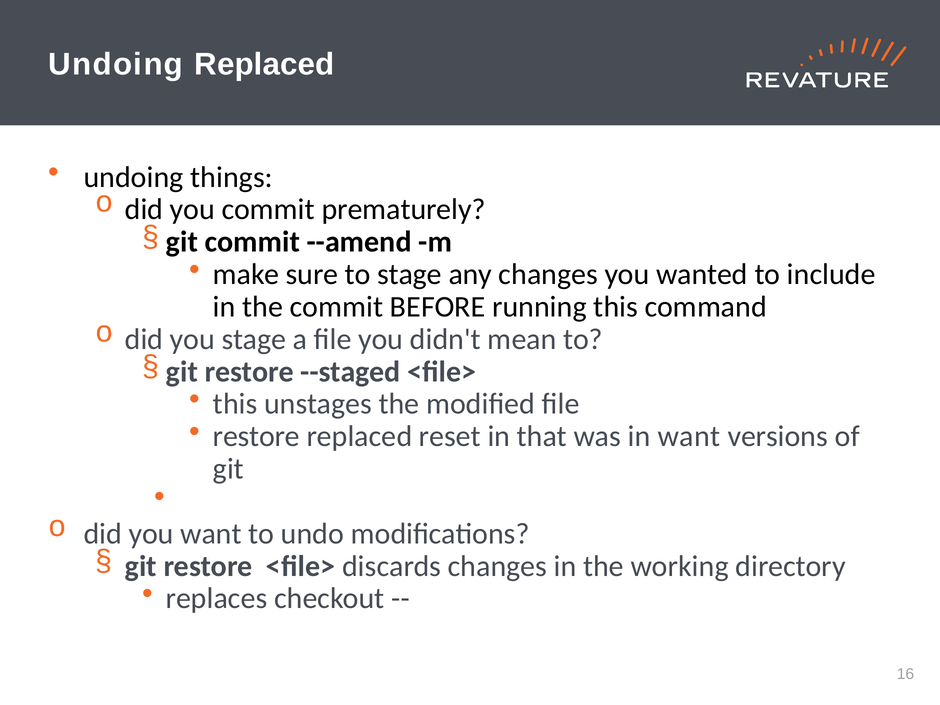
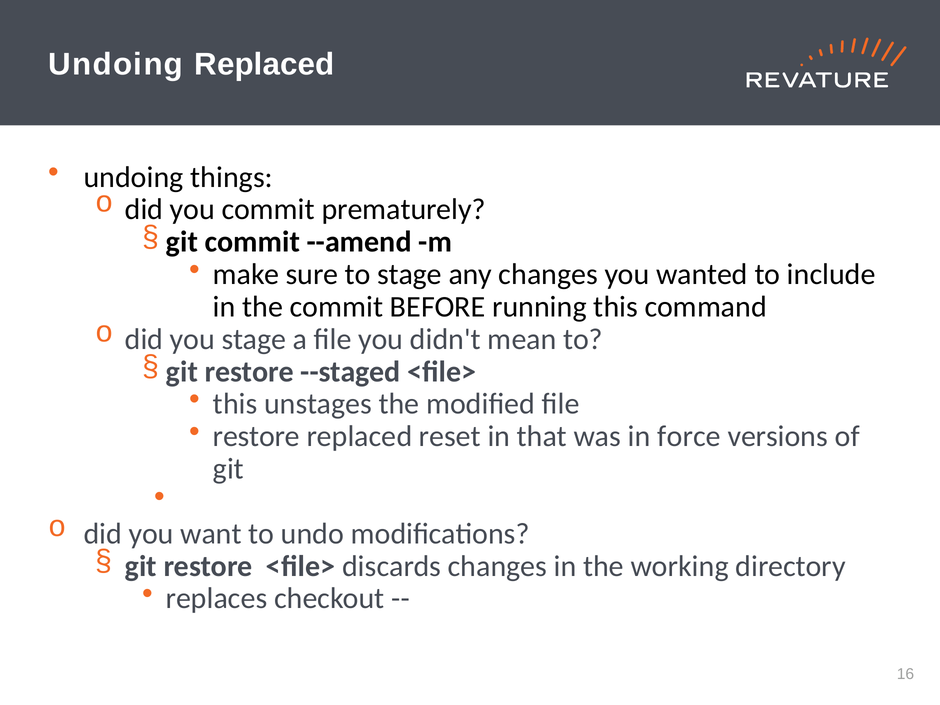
in want: want -> force (689, 436)
